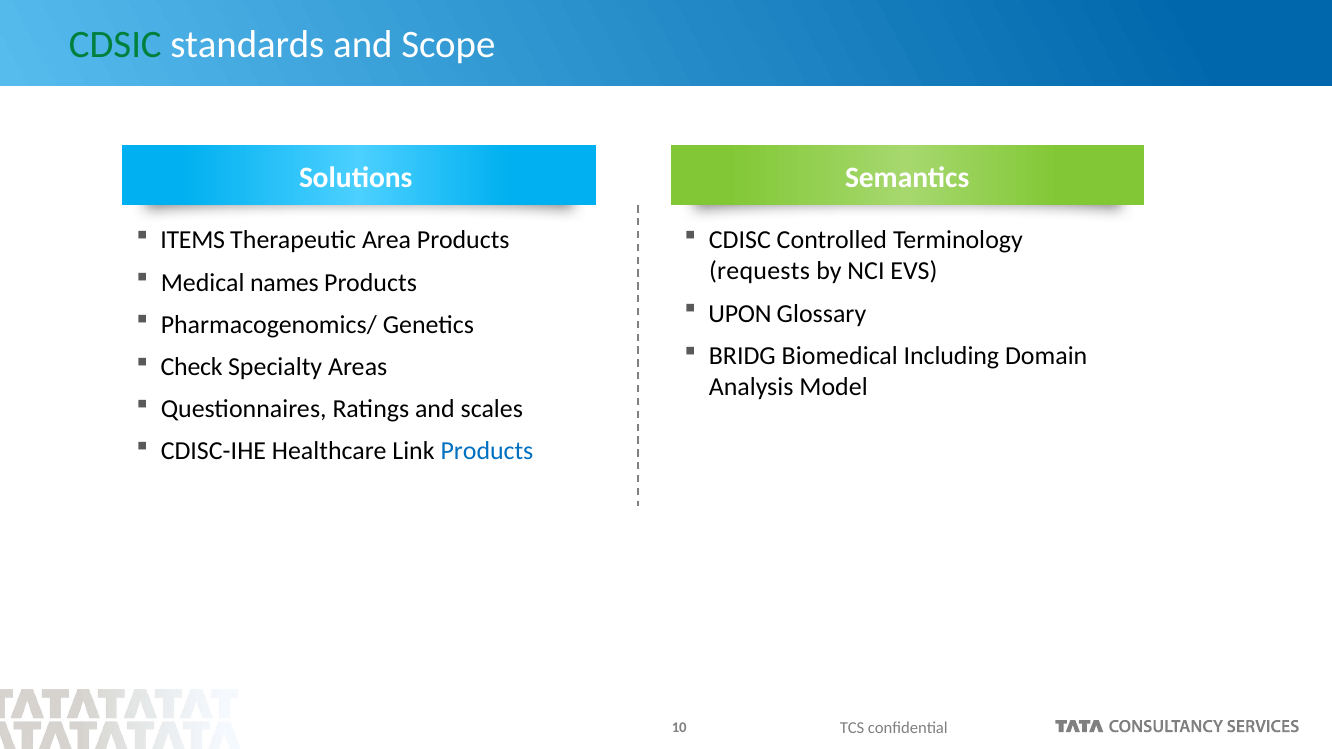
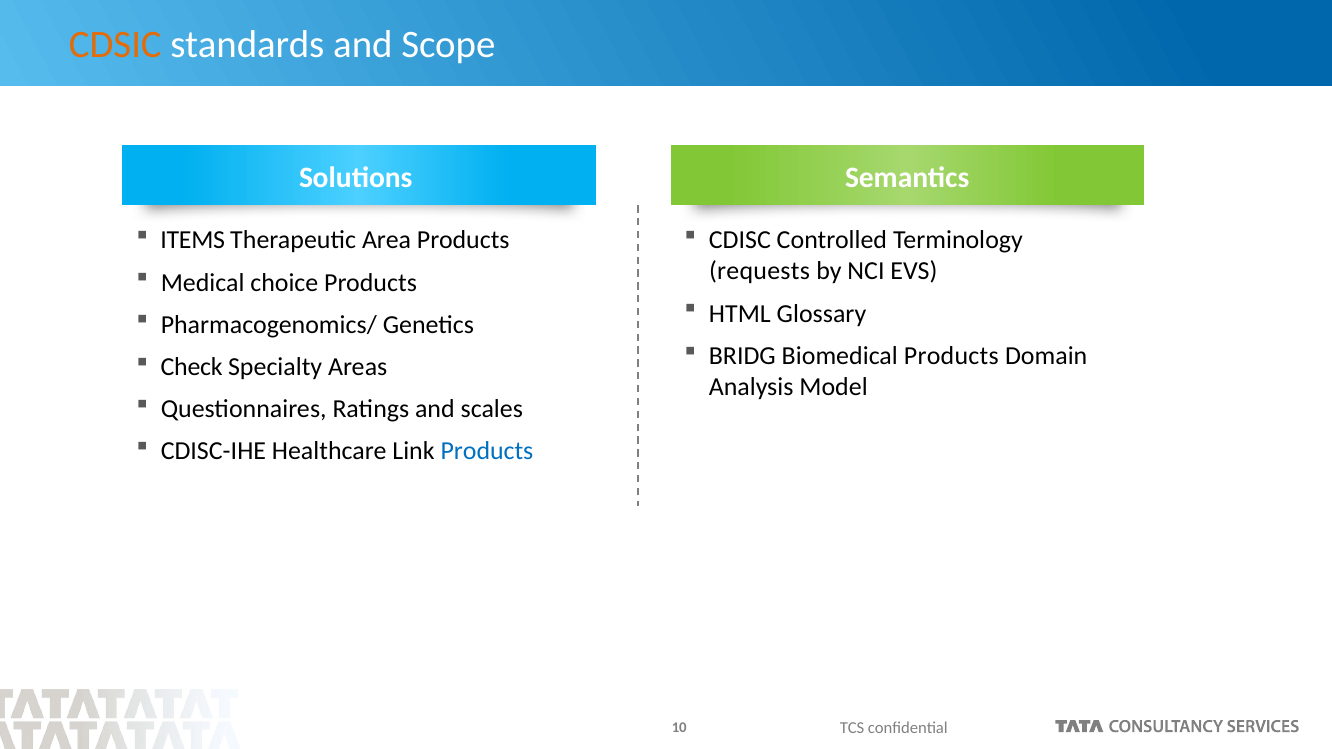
CDSIC colour: green -> orange (115, 44)
names: names -> choice (284, 283)
UPON: UPON -> HTML (740, 314)
Biomedical Including: Including -> Products (951, 356)
